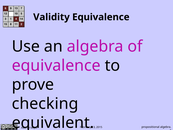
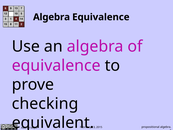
Validity: Validity -> Algebra (52, 17)
